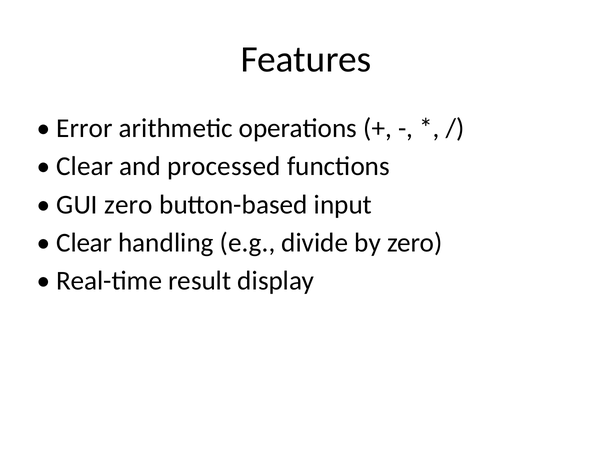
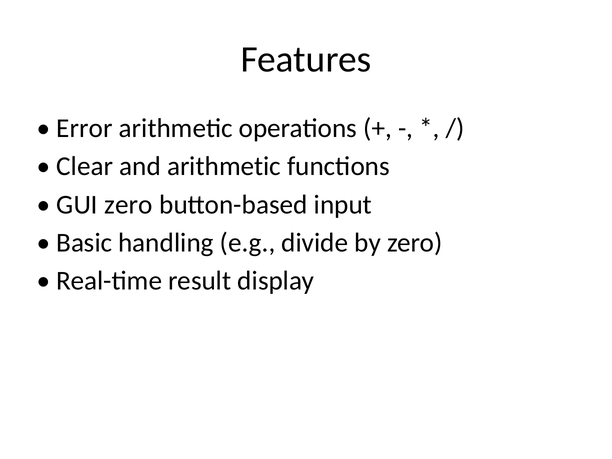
and processed: processed -> arithmetic (224, 166)
Clear: Clear -> Basic (84, 243)
